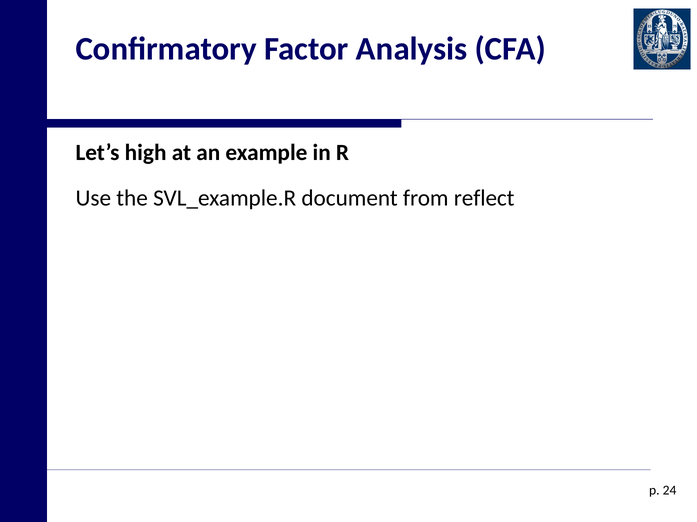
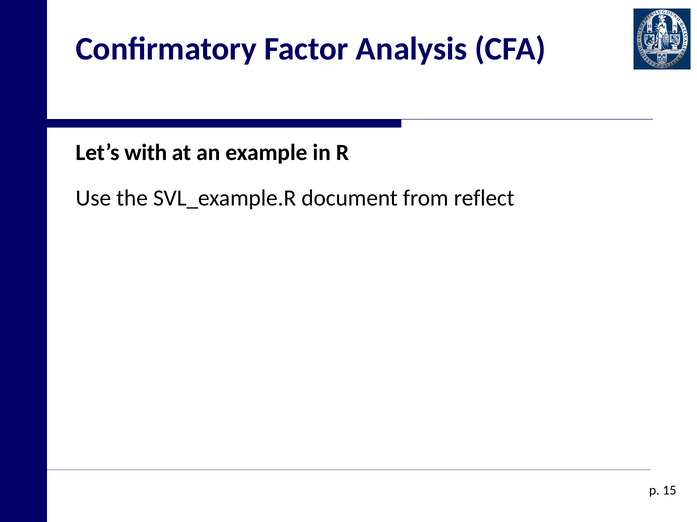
high: high -> with (146, 153)
24: 24 -> 15 (670, 491)
